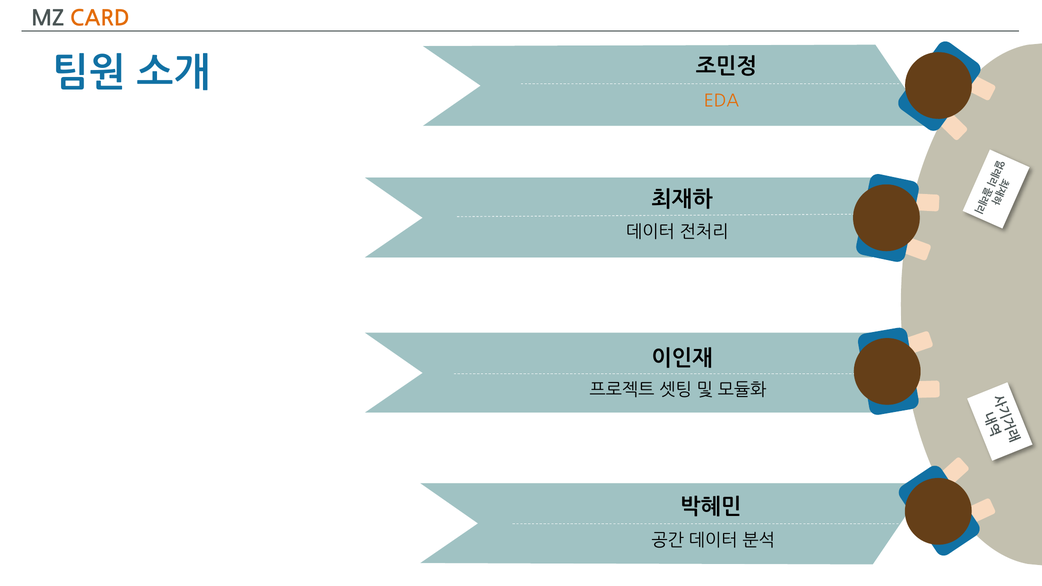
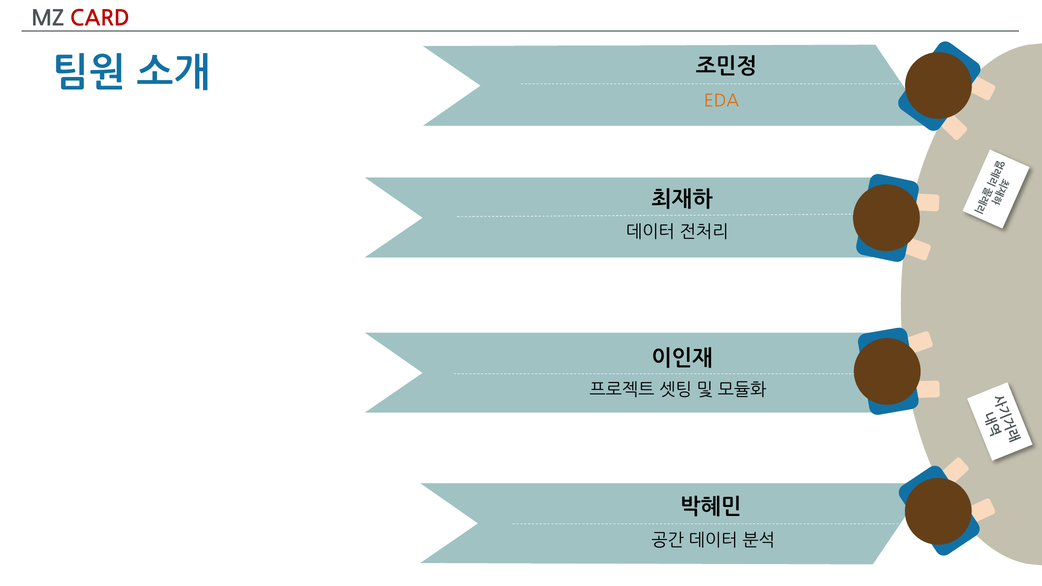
CARD colour: orange -> red (100, 18)
